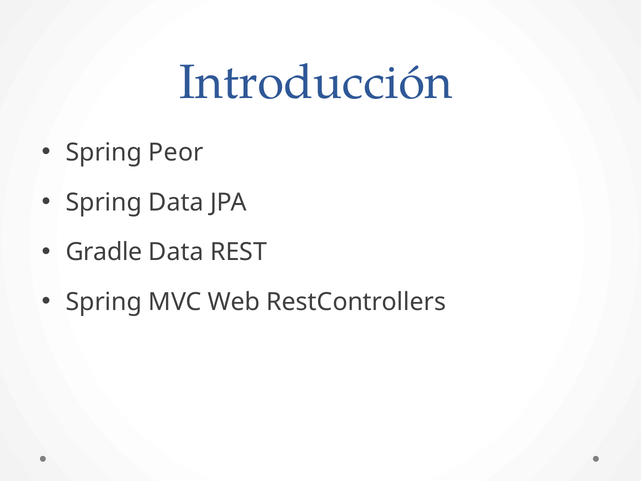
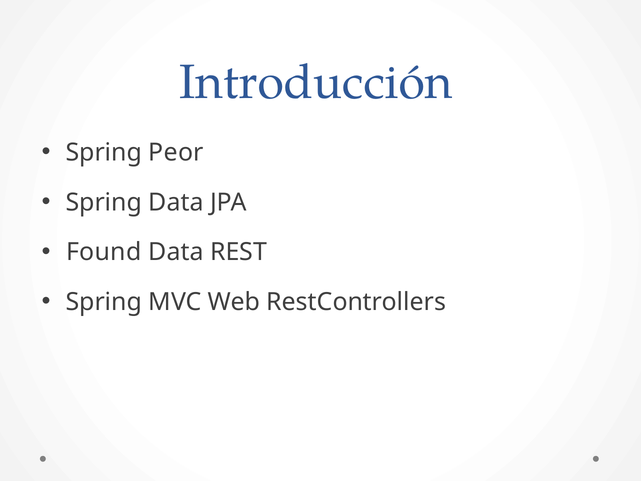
Gradle: Gradle -> Found (104, 252)
